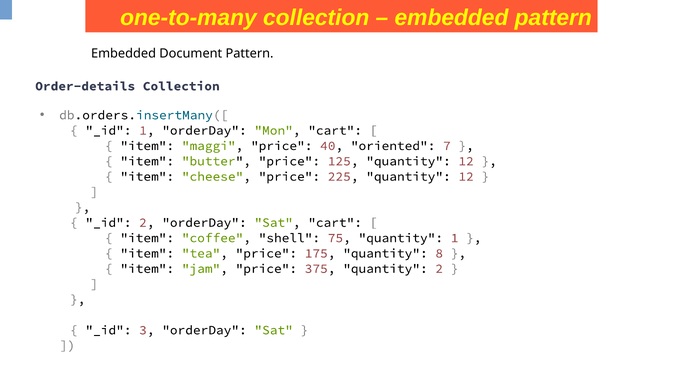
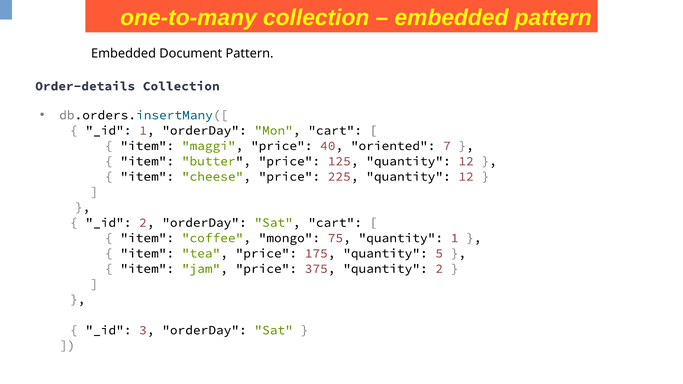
shell: shell -> mongo (289, 238)
8: 8 -> 5 (439, 253)
